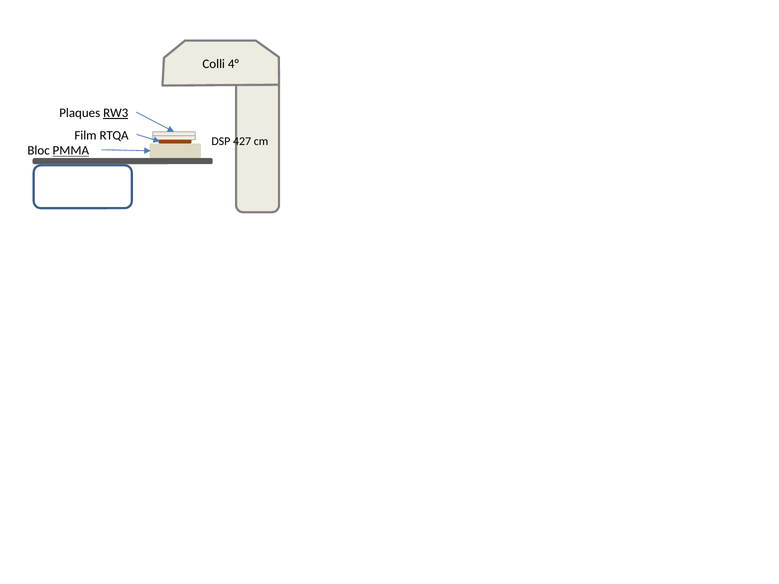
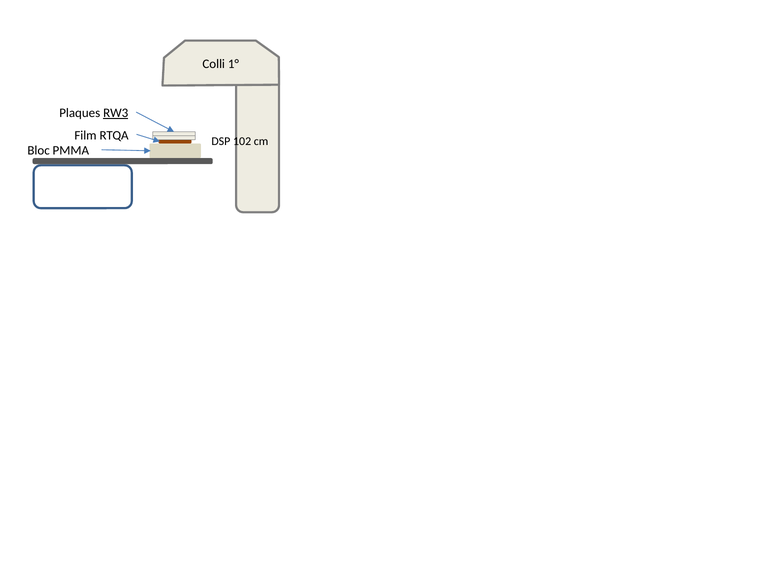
4°: 4° -> 1° (233, 64)
427: 427 -> 102 (242, 141)
PMMA underline: present -> none (71, 151)
